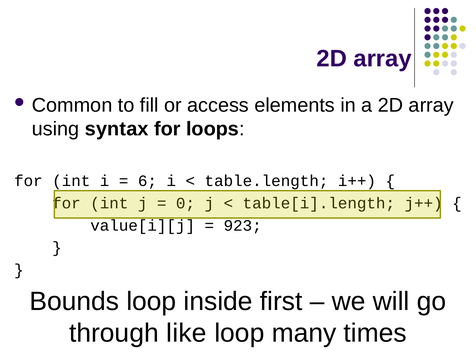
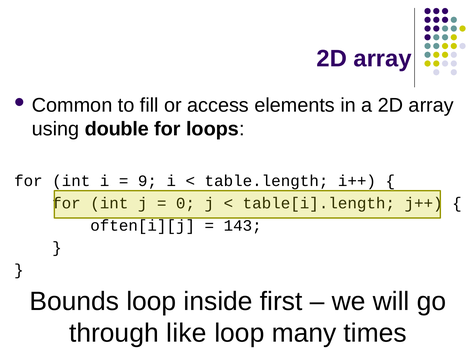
syntax: syntax -> double (117, 129)
6: 6 -> 9 (147, 181)
value[i][j: value[i][j -> often[i][j (143, 225)
923: 923 -> 143 (243, 225)
